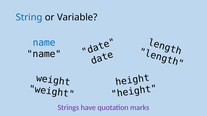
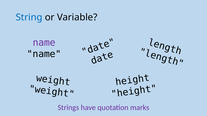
name colour: blue -> purple (44, 43)
